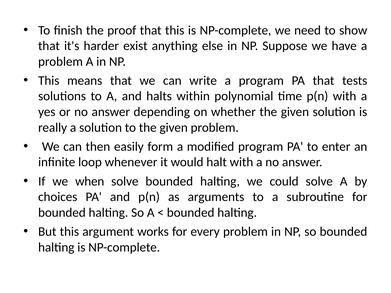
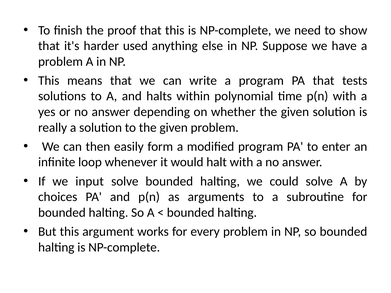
exist: exist -> used (135, 46)
when: when -> input (90, 181)
